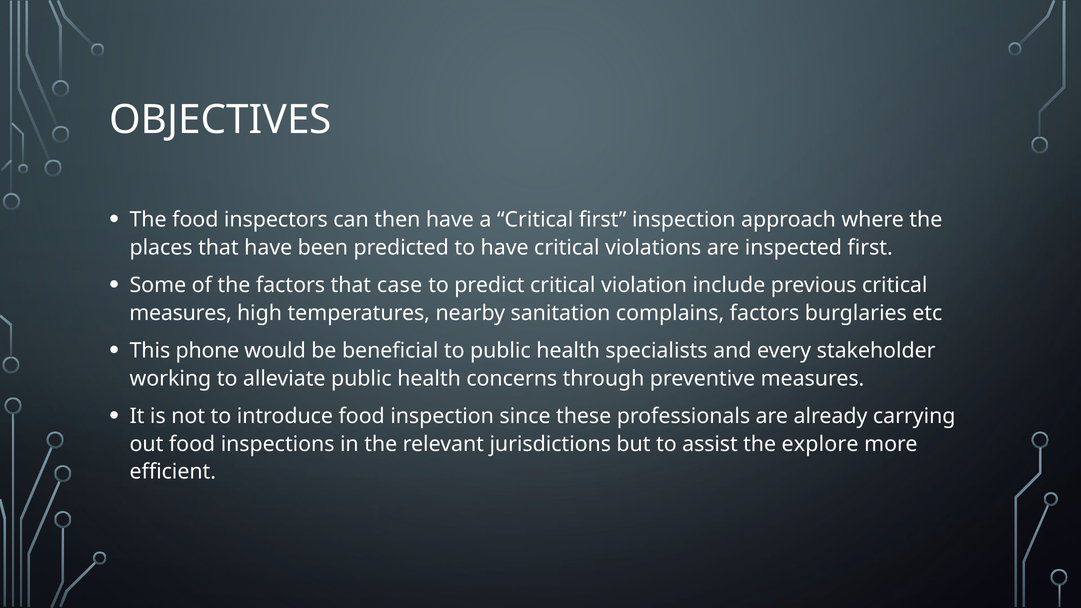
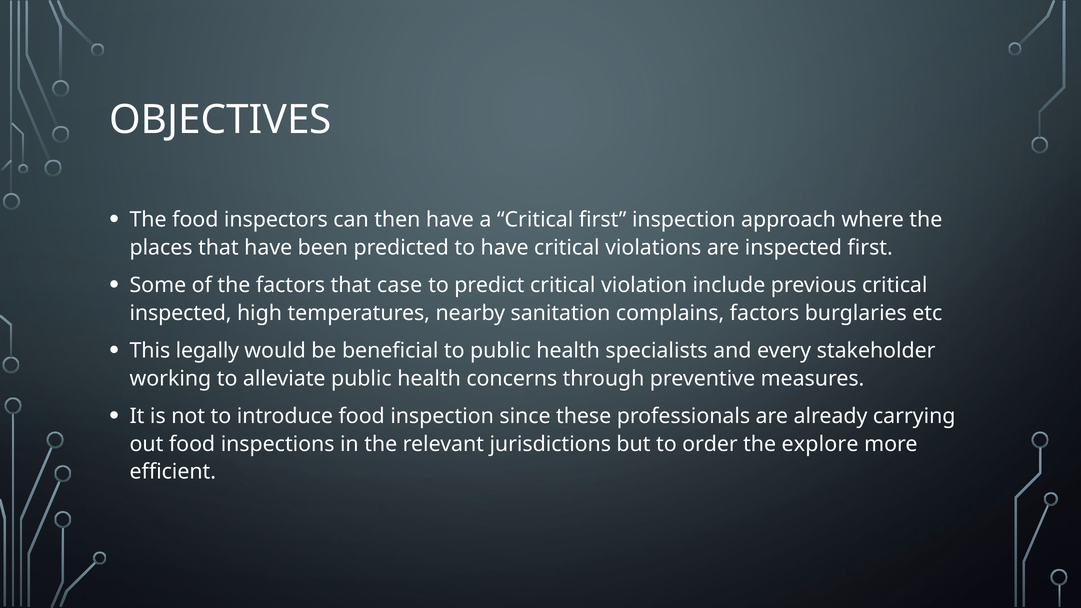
measures: measures -> inspected (181, 313)
phone: phone -> legally (207, 351)
assist: assist -> order (710, 444)
